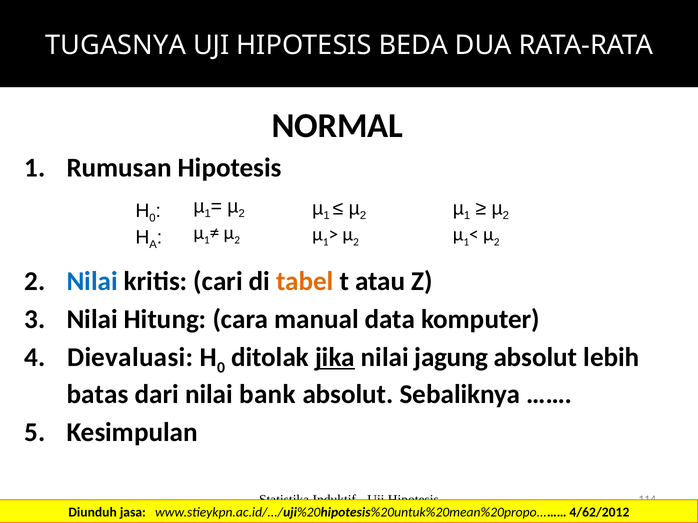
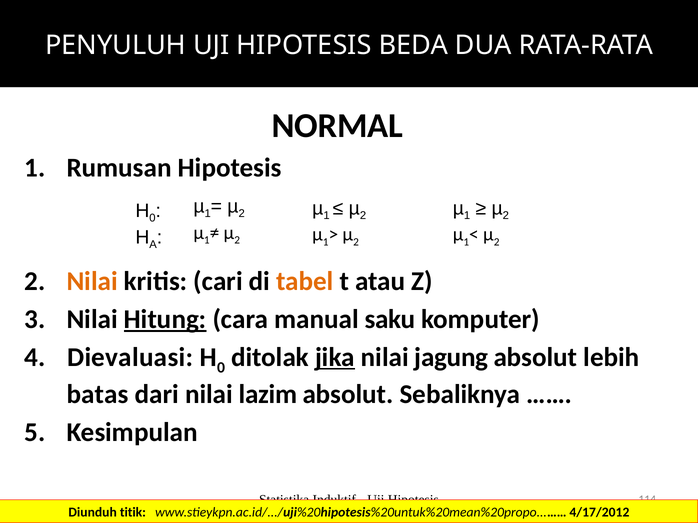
TUGASNYA: TUGASNYA -> PENYULUH (116, 45)
Nilai colour: blue -> orange (92, 282)
Hitung underline: none -> present (165, 320)
data: data -> saku (390, 320)
bank: bank -> lazim (268, 395)
jasa: jasa -> titik (133, 513)
4/62/2012: 4/62/2012 -> 4/17/2012 (599, 513)
